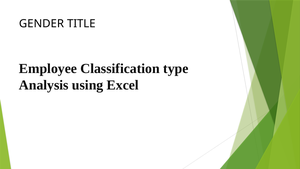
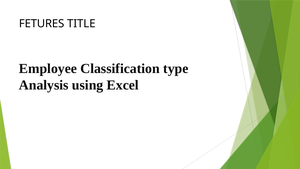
GENDER: GENDER -> FETURES (42, 24)
